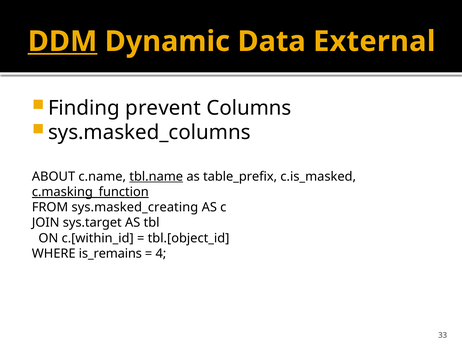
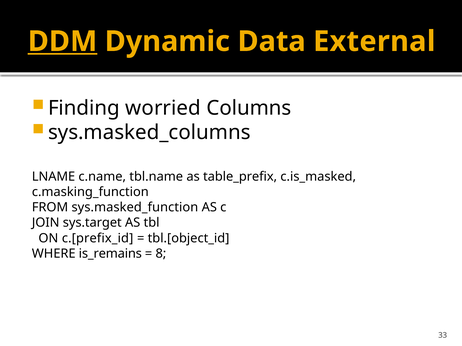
prevent: prevent -> worried (163, 108)
ABOUT: ABOUT -> LNAME (54, 177)
tbl.name underline: present -> none (156, 177)
c.masking_function underline: present -> none (90, 192)
sys.masked_creating: sys.masked_creating -> sys.masked_function (135, 208)
c.[within_id: c.[within_id -> c.[prefix_id (98, 238)
4: 4 -> 8 (161, 254)
